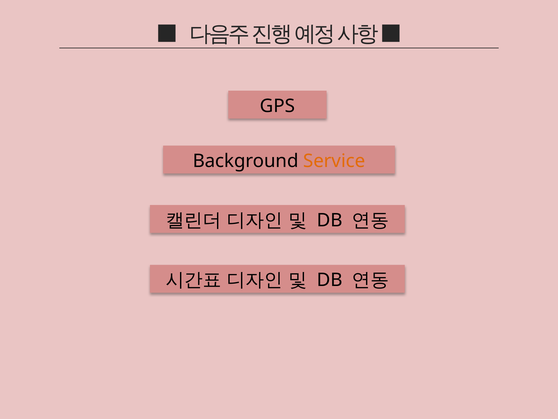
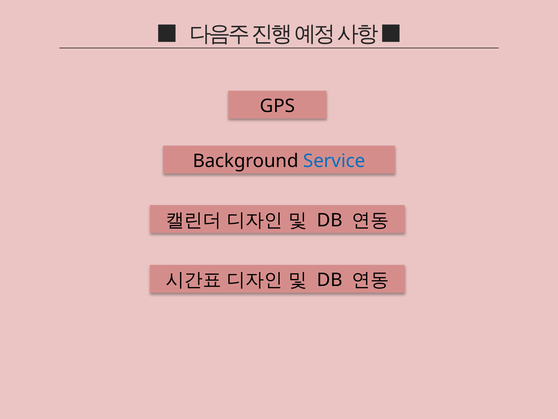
Service colour: orange -> blue (334, 161)
